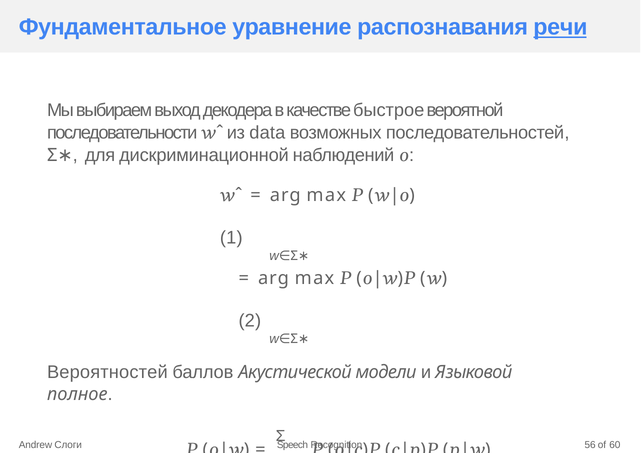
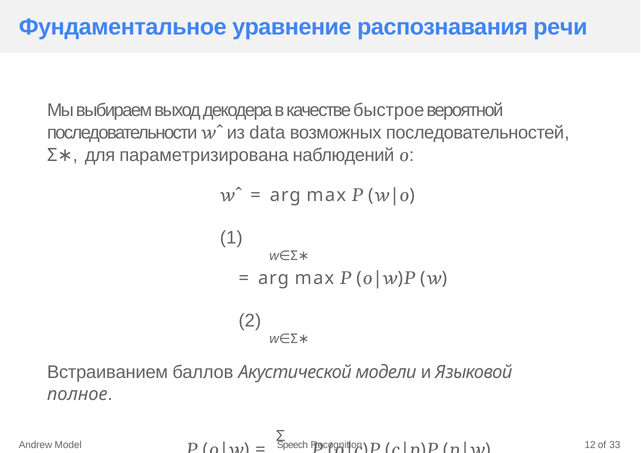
речи underline: present -> none (560, 27)
дискриминационной: дискриминационной -> параметризирована (204, 155)
Вероятностей: Вероятностей -> Встраиванием (108, 372)
Слоги: Слоги -> Model (68, 444)
56: 56 -> 12 (590, 444)
60: 60 -> 33 (615, 444)
